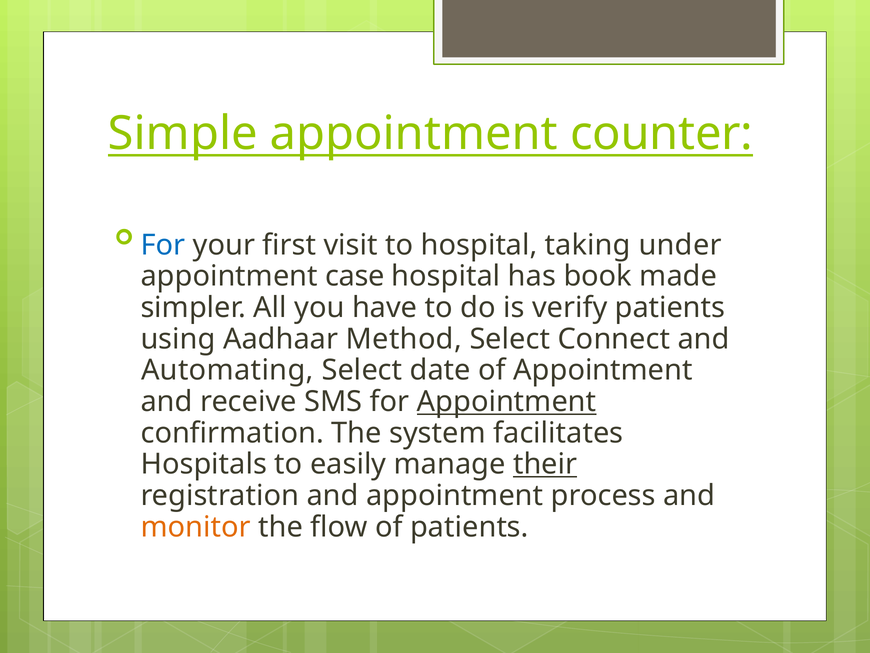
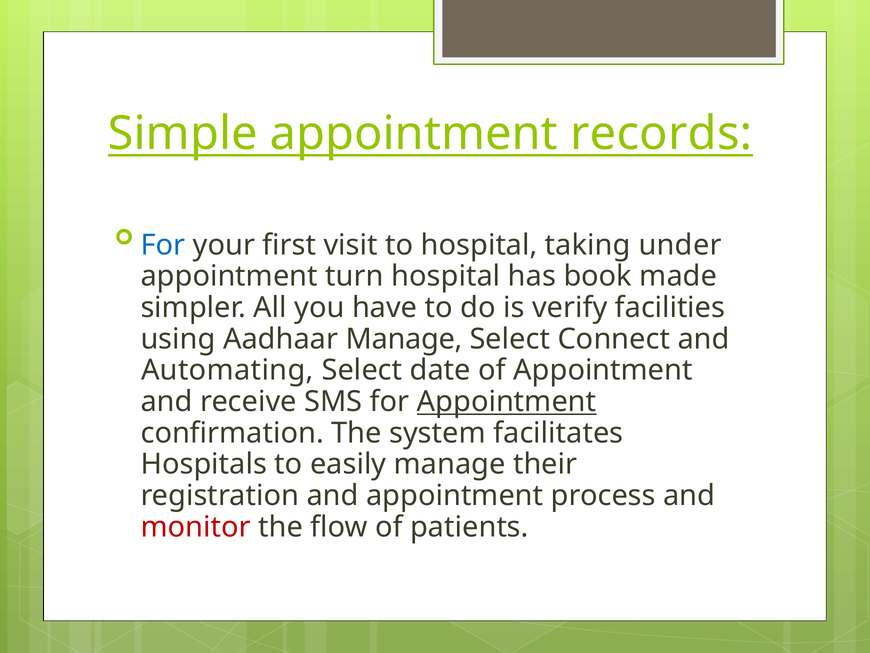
counter: counter -> records (661, 134)
case: case -> turn (355, 276)
verify patients: patients -> facilities (670, 307)
Aadhaar Method: Method -> Manage (404, 339)
their underline: present -> none (545, 464)
monitor colour: orange -> red (196, 527)
